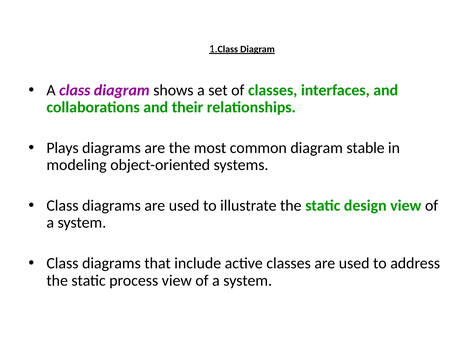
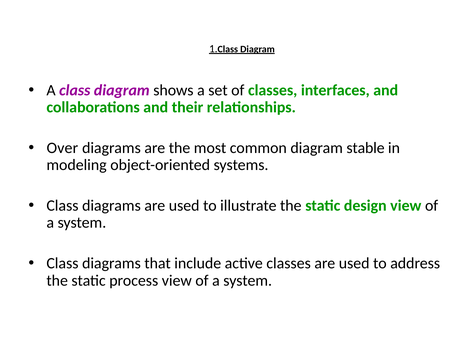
Plays: Plays -> Over (62, 148)
